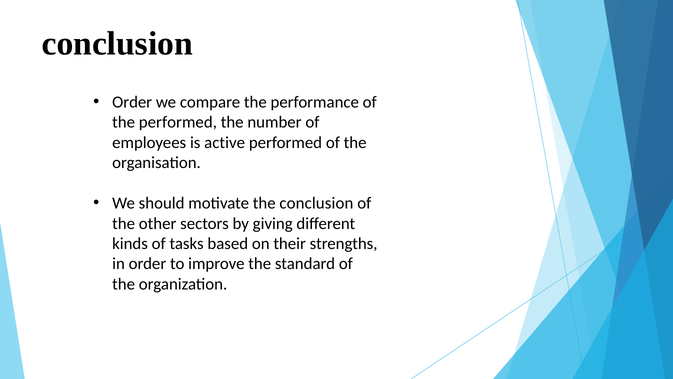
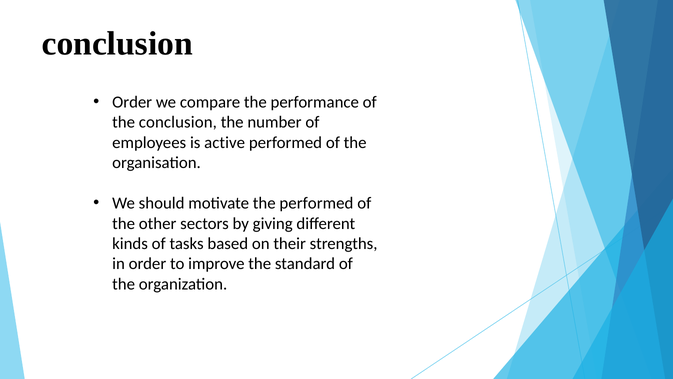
the performed: performed -> conclusion (178, 122)
the conclusion: conclusion -> performed (316, 203)
